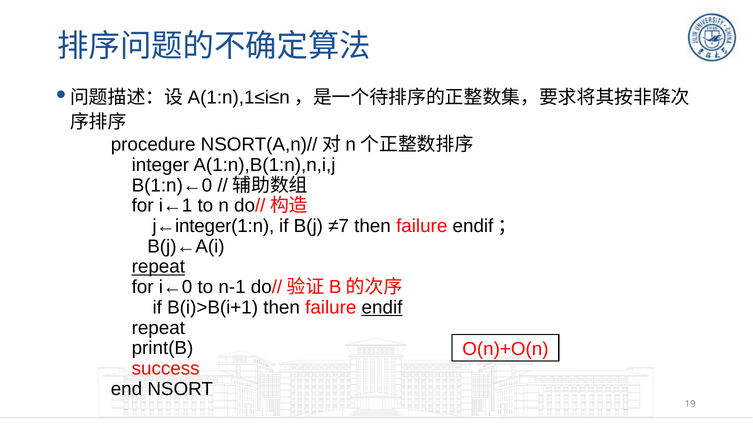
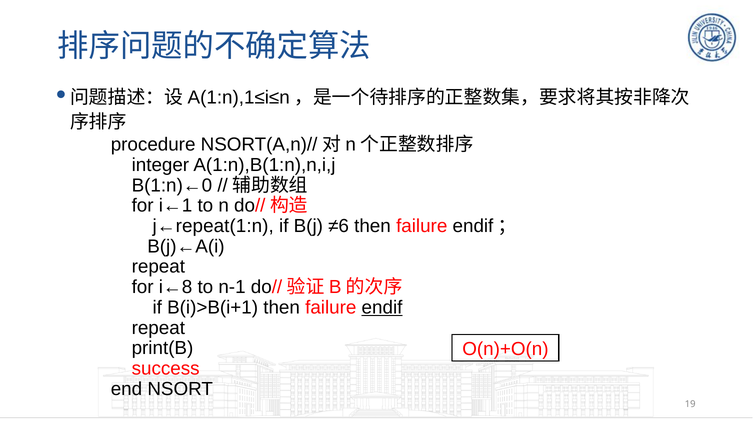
j←integer(1:n: j←integer(1:n -> j←repeat(1:n (213, 226)
≠7: ≠7 -> ≠6 (339, 226)
repeat underline: present -> none (158, 266)
i←0: i←0 -> i←8 (176, 287)
